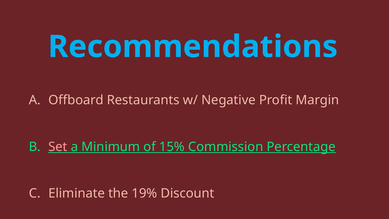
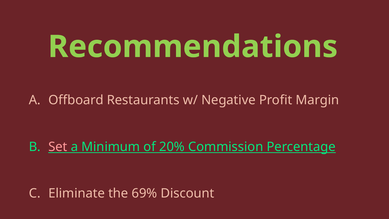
Recommendations colour: light blue -> light green (193, 47)
15%: 15% -> 20% (172, 147)
19%: 19% -> 69% (144, 193)
